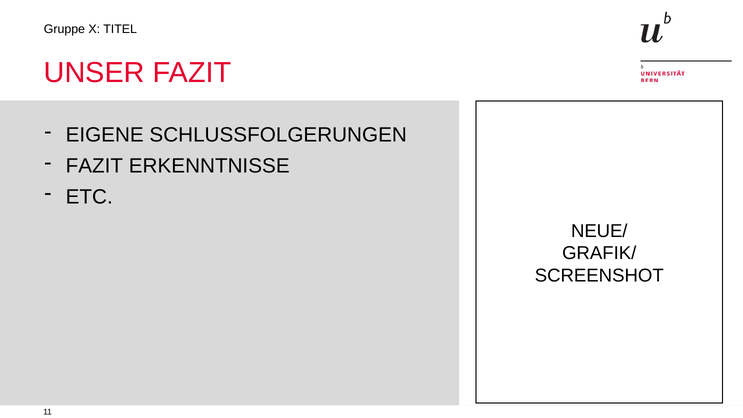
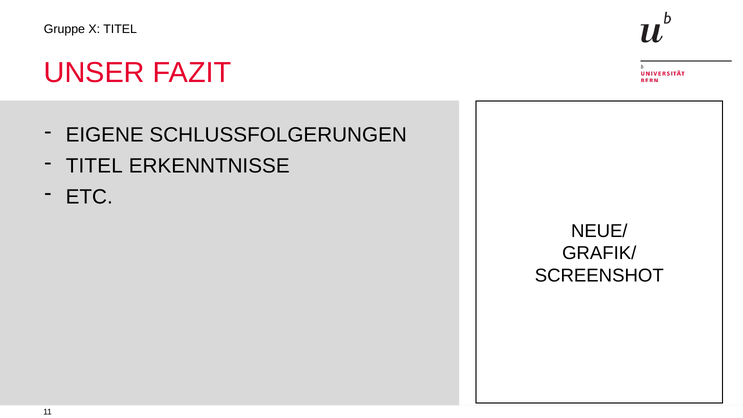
FAZIT: FAZIT -> TITEL (94, 166)
